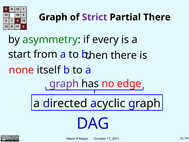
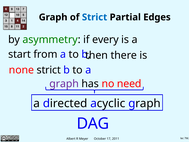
Strict colour: purple -> blue (95, 17)
Partial There: There -> Edges (157, 17)
none itself: itself -> strict (49, 70)
edge: edge -> need (129, 84)
